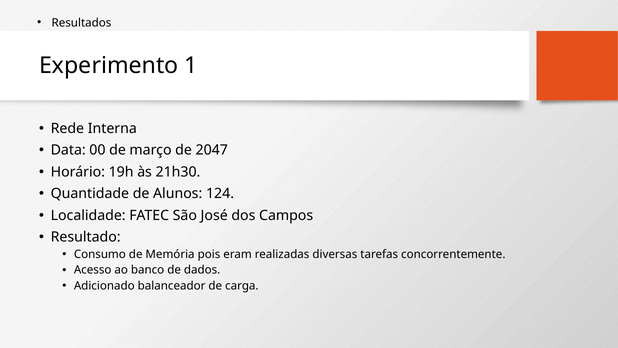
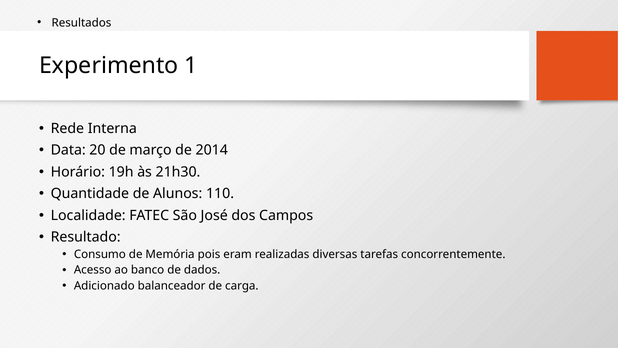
00: 00 -> 20 (97, 150)
2047: 2047 -> 2014 (212, 150)
124: 124 -> 110 (220, 194)
